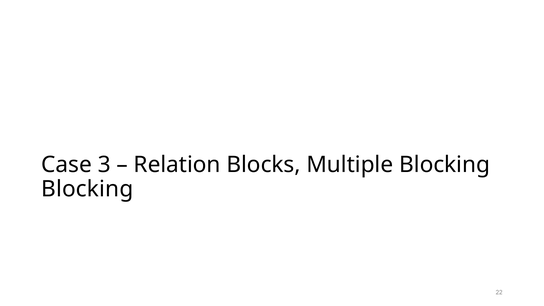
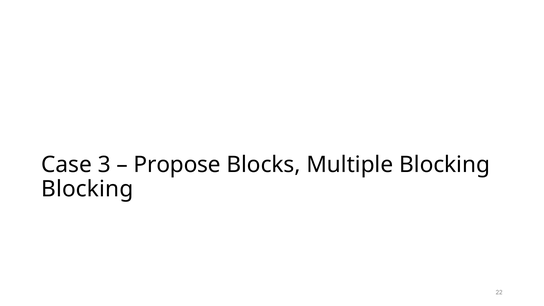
Relation: Relation -> Propose (177, 165)
